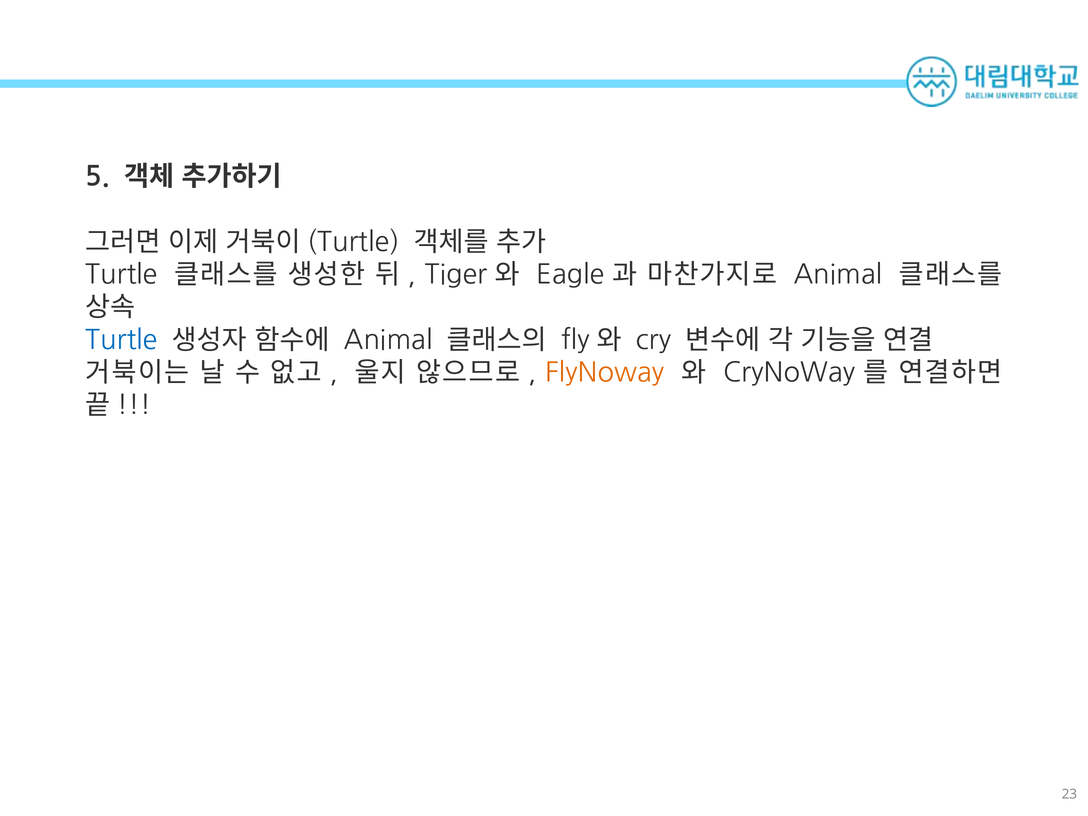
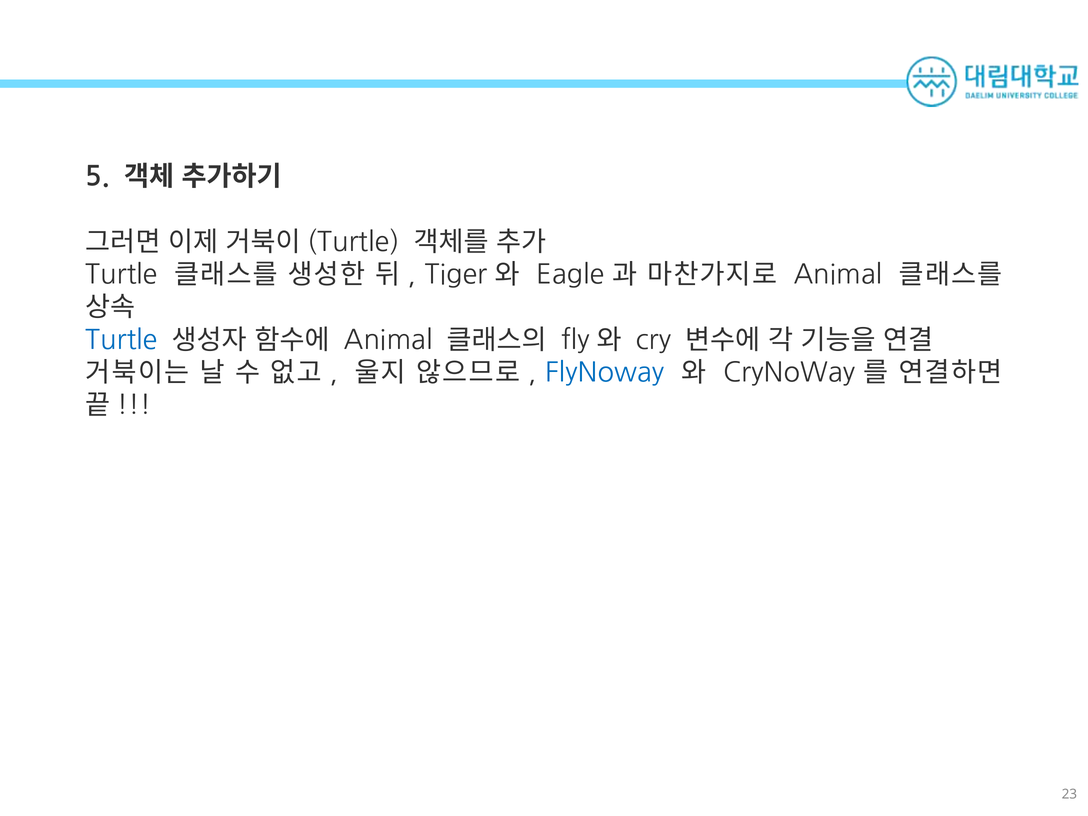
FlyNoway colour: orange -> blue (605, 373)
